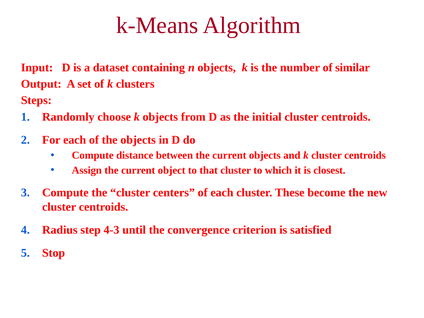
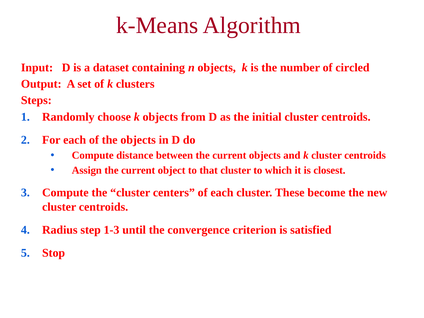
similar: similar -> circled (352, 67)
4-3: 4-3 -> 1-3 (112, 230)
